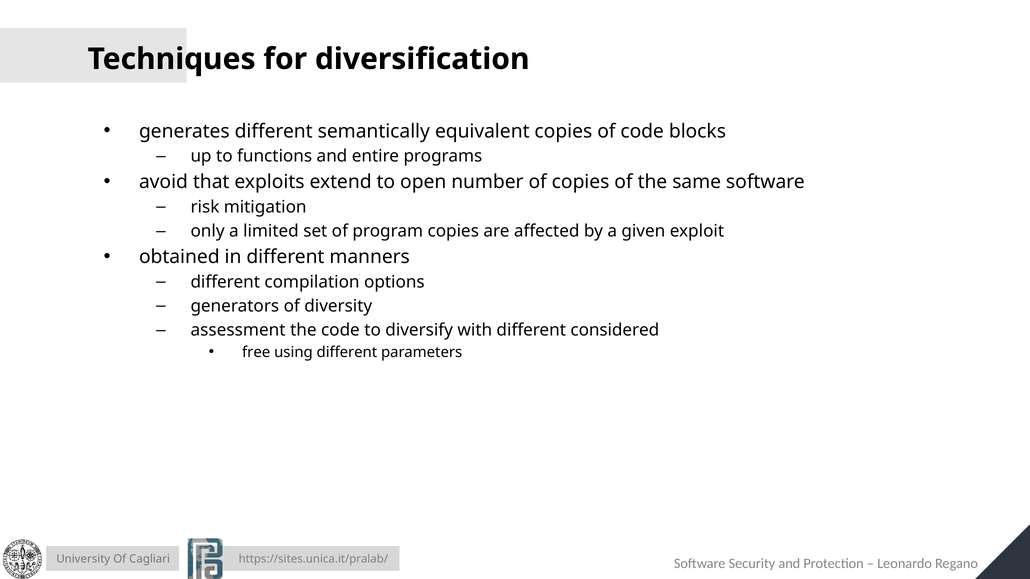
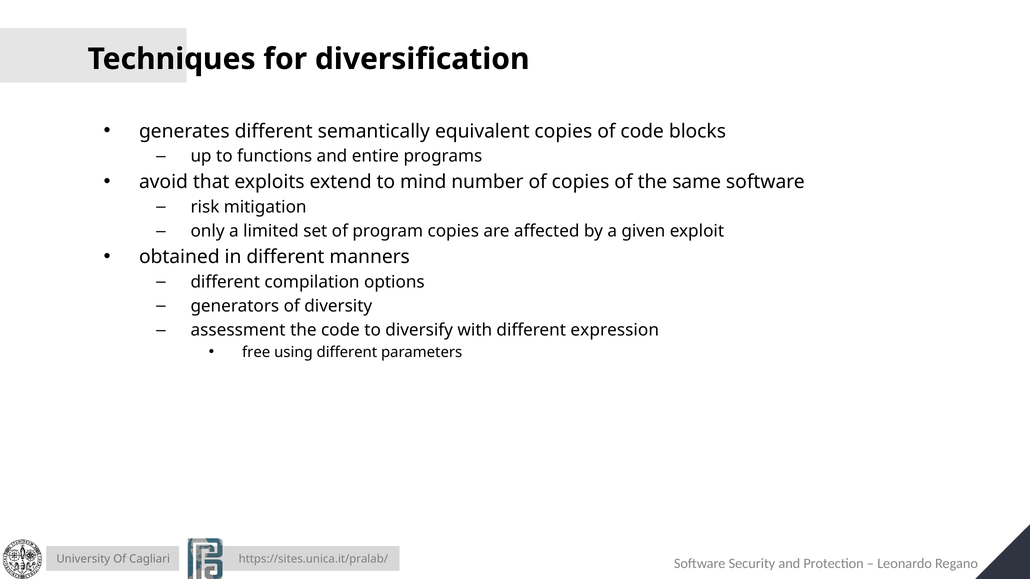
open: open -> mind (423, 182)
considered: considered -> expression (615, 331)
